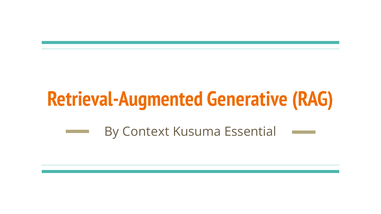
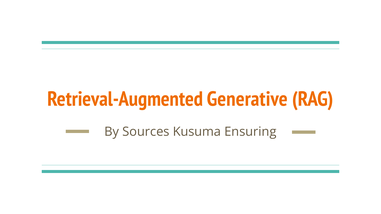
Context: Context -> Sources (146, 132)
Essential: Essential -> Ensuring (250, 132)
